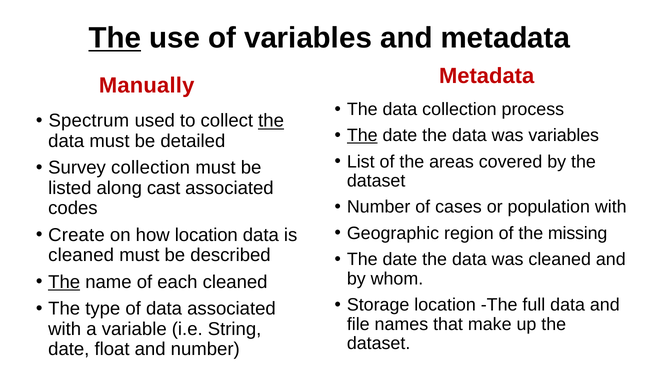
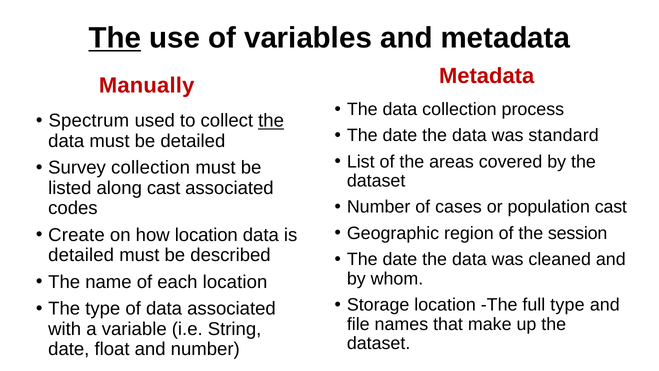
The underline: present -> none (362, 135)
was variables: variables -> standard (564, 135)
population with: with -> cast (611, 207)
missing: missing -> session (578, 233)
cleaned: cleaned -> detailed (81, 255)
The underline: present -> none (64, 282)
each cleaned: cleaned -> location (235, 282)
full data: data -> type (567, 305)
